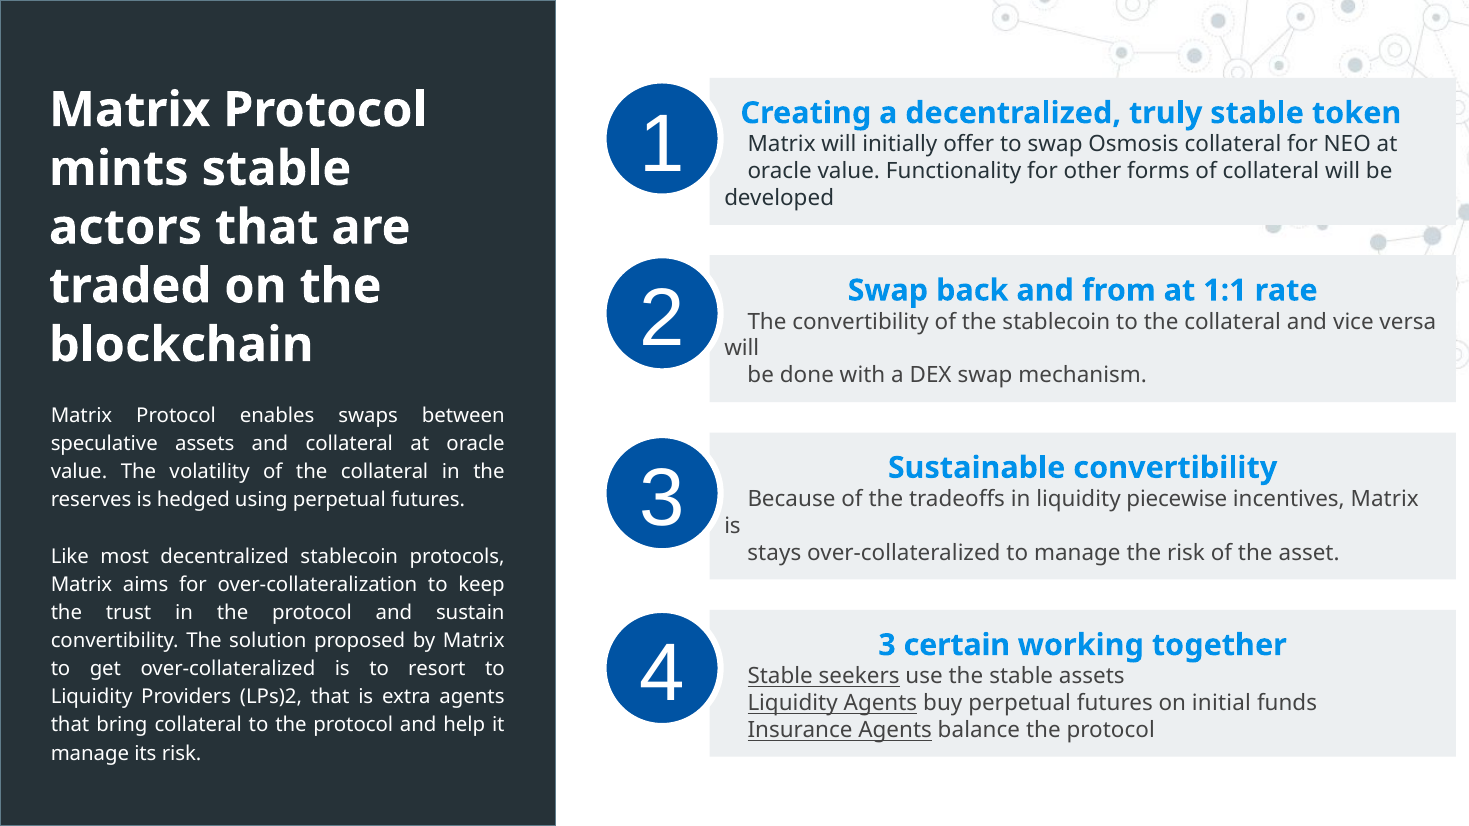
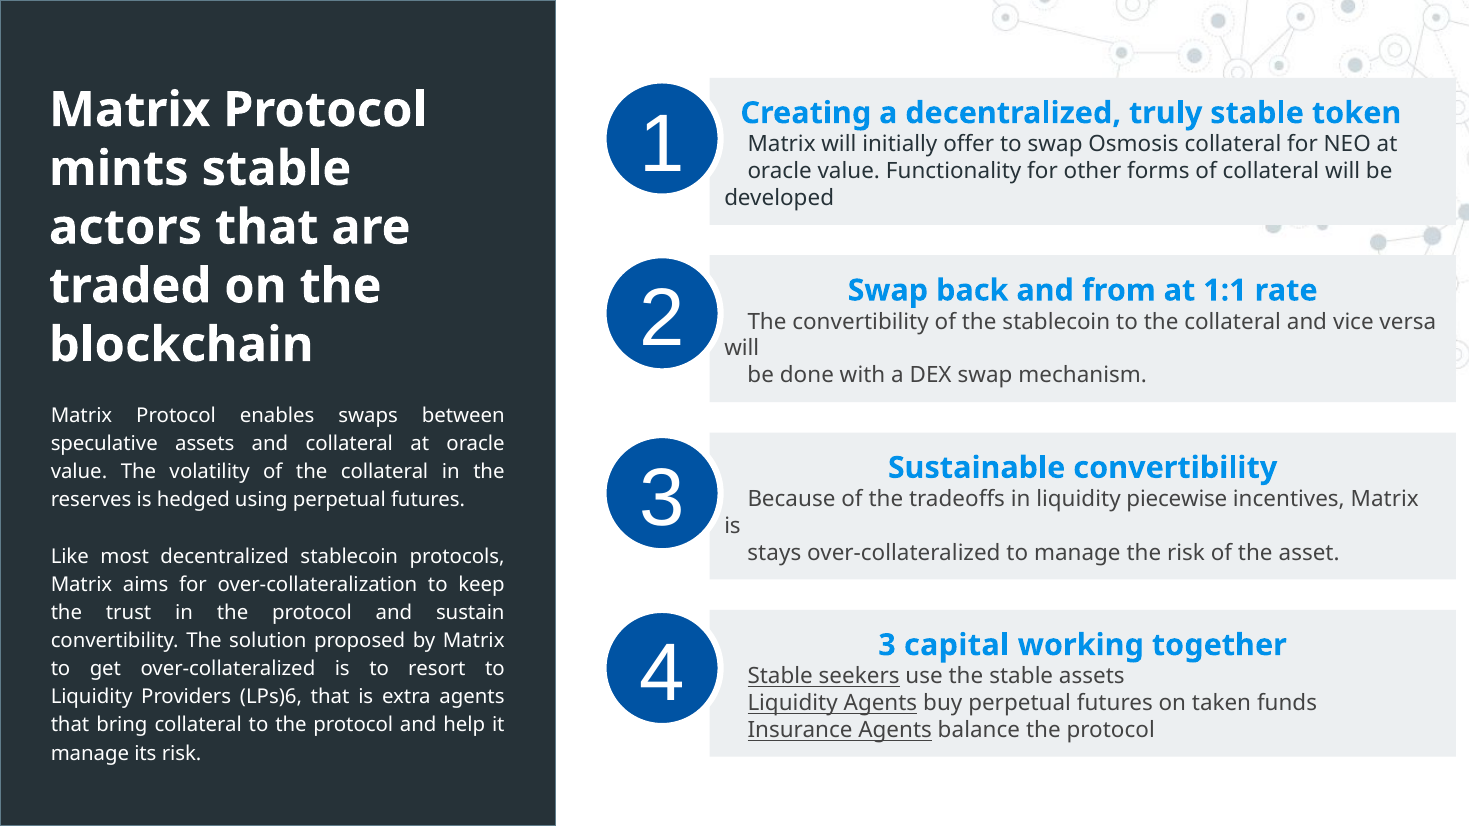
certain: certain -> capital (957, 645)
LPs)2: LPs)2 -> LPs)6 (271, 697)
initial: initial -> taken (1222, 704)
